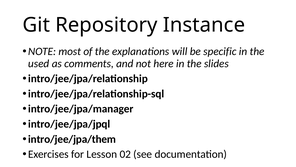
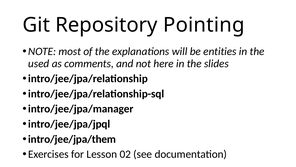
Instance: Instance -> Pointing (204, 25)
specific: specific -> entities (220, 51)
